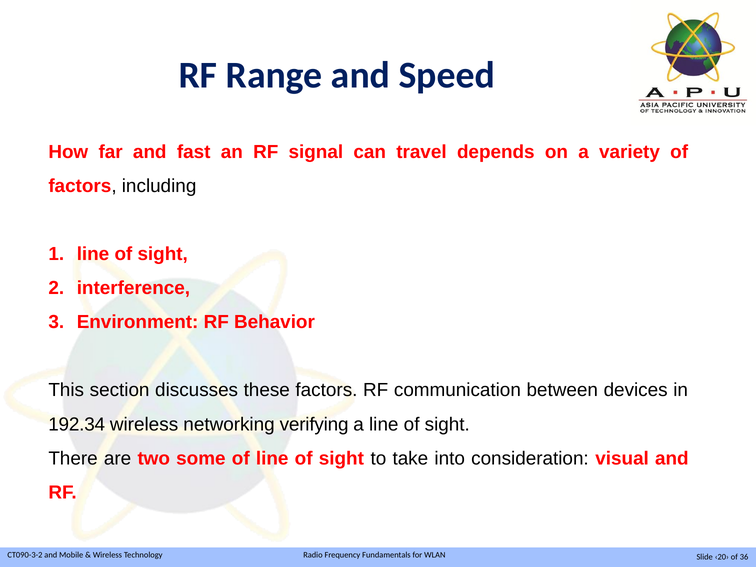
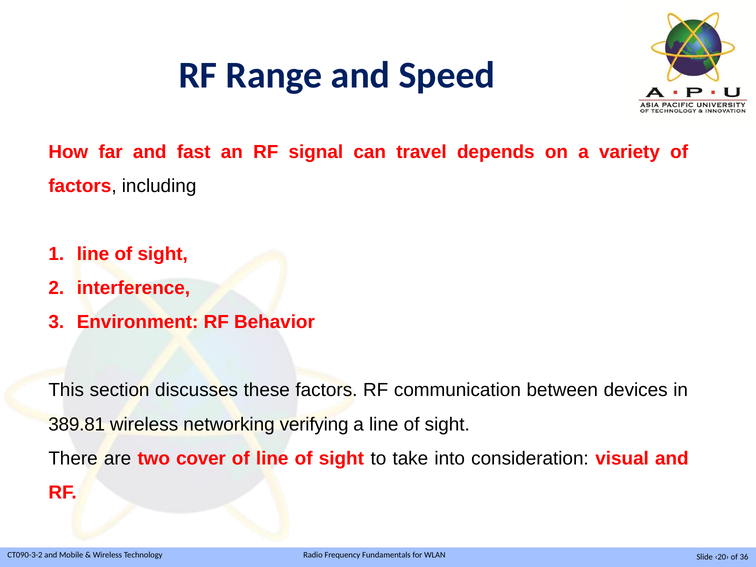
192.34: 192.34 -> 389.81 (77, 424)
some: some -> cover (201, 458)
